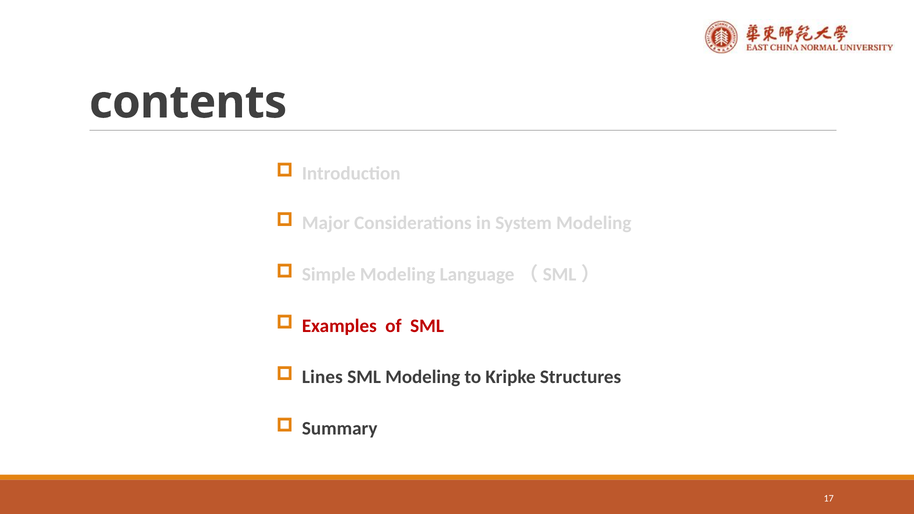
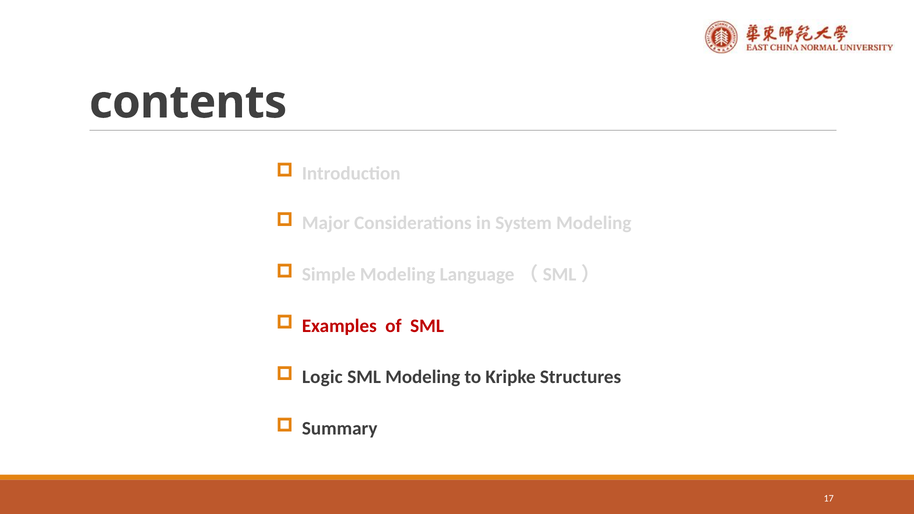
Lines: Lines -> Logic (322, 377)
